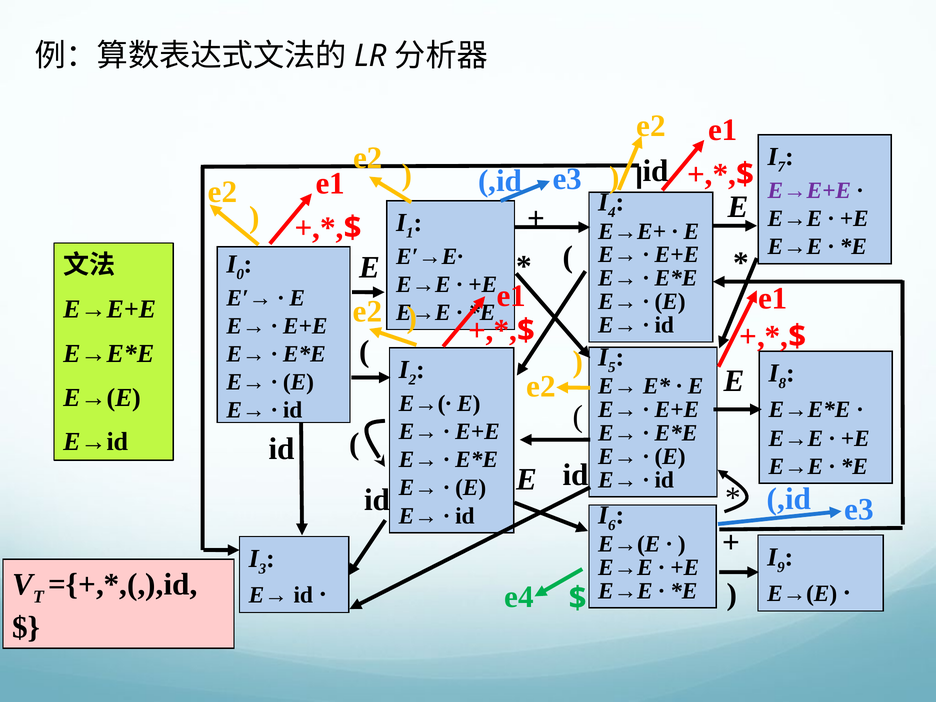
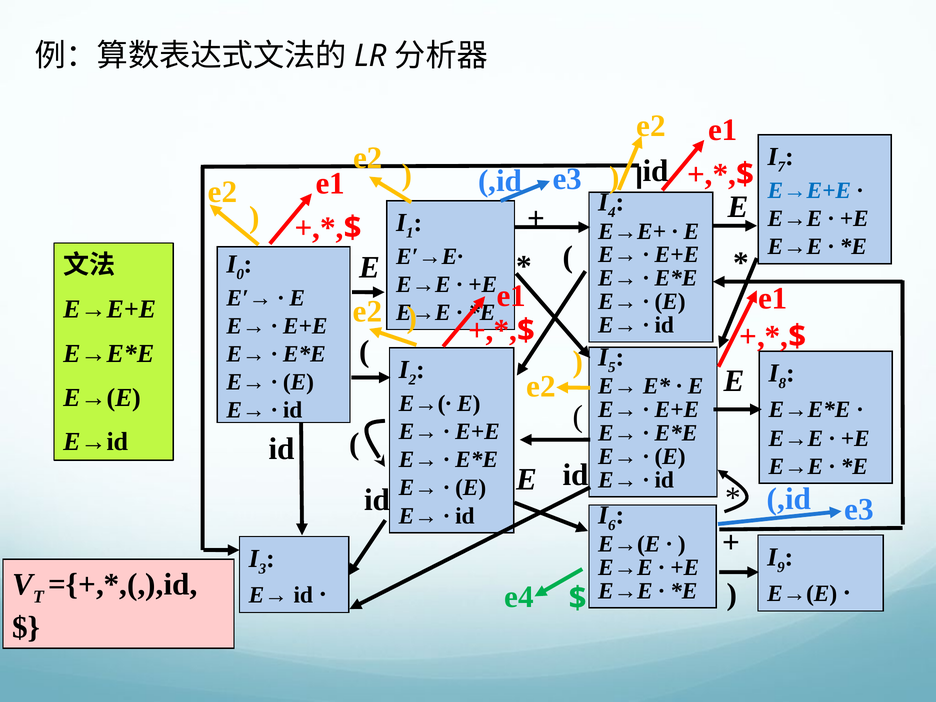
E→E+E colour: purple -> blue (809, 190)
